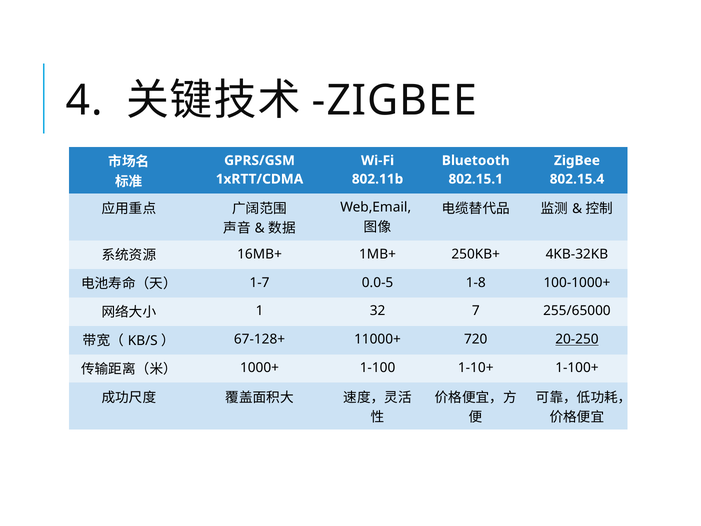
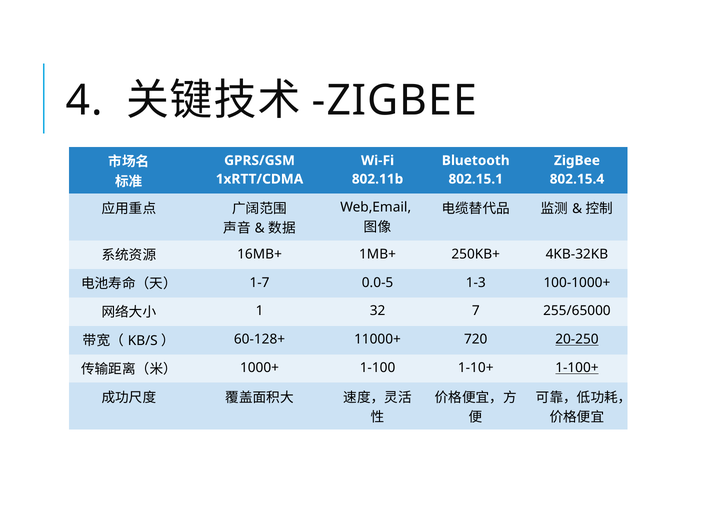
1-8: 1-8 -> 1-3 (476, 282)
67-128+: 67-128+ -> 60-128+ (260, 339)
1-100+ underline: none -> present (577, 368)
